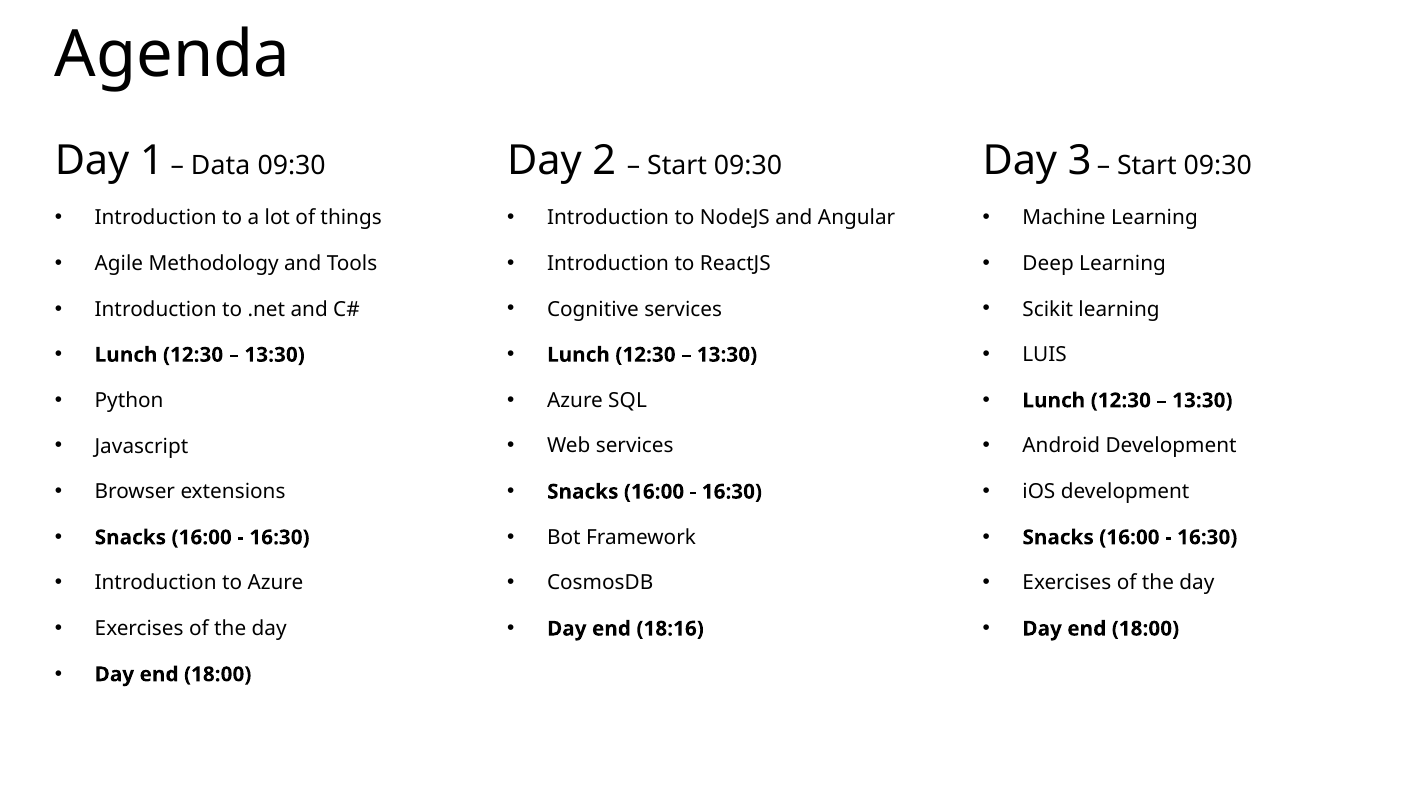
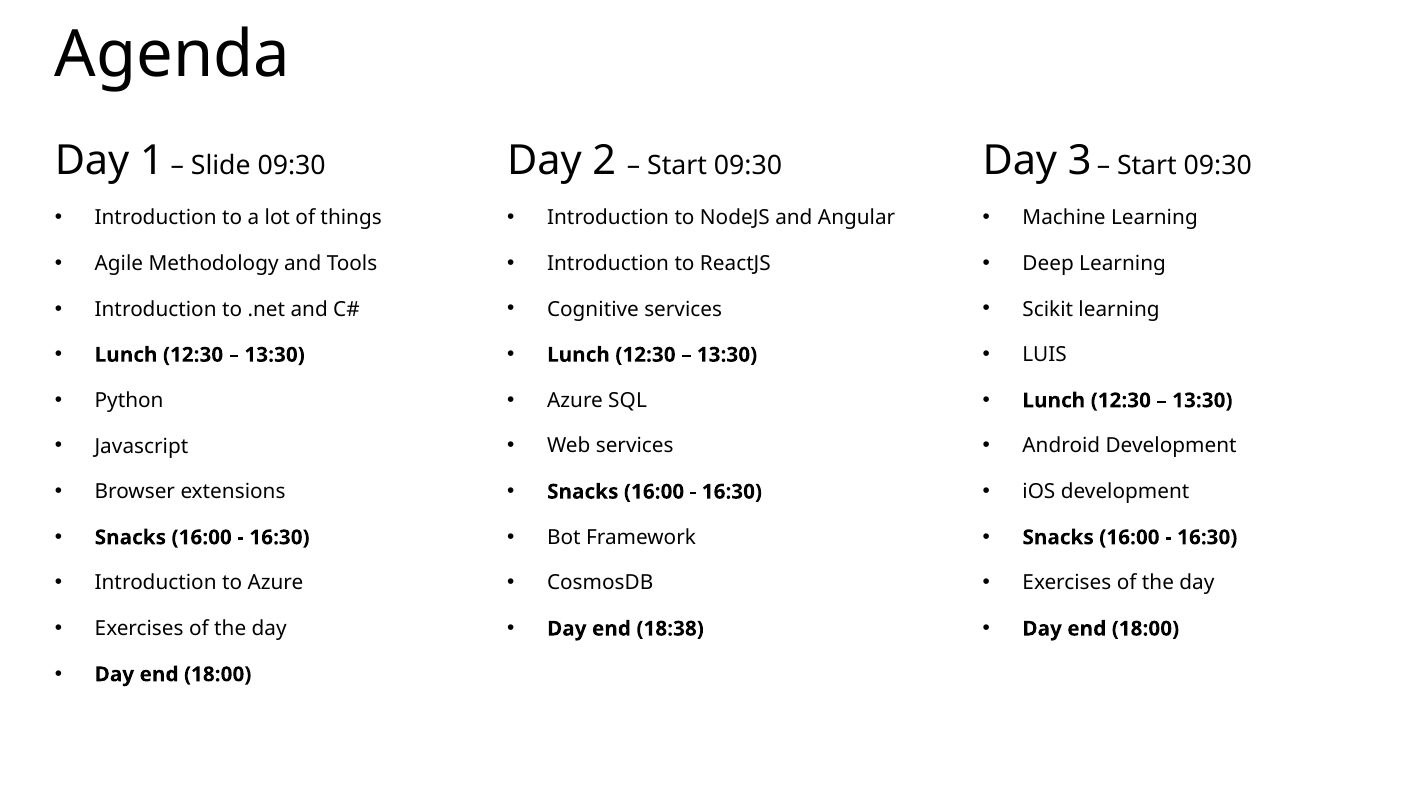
Data: Data -> Slide (221, 166)
18:16: 18:16 -> 18:38 (670, 629)
